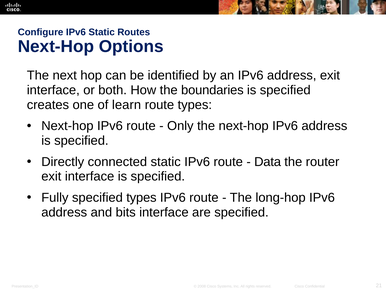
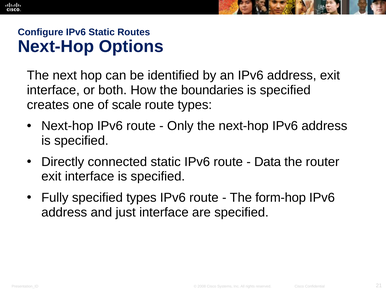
learn: learn -> scale (127, 105)
long-hop: long-hop -> form-hop (281, 197)
bits: bits -> just (126, 212)
